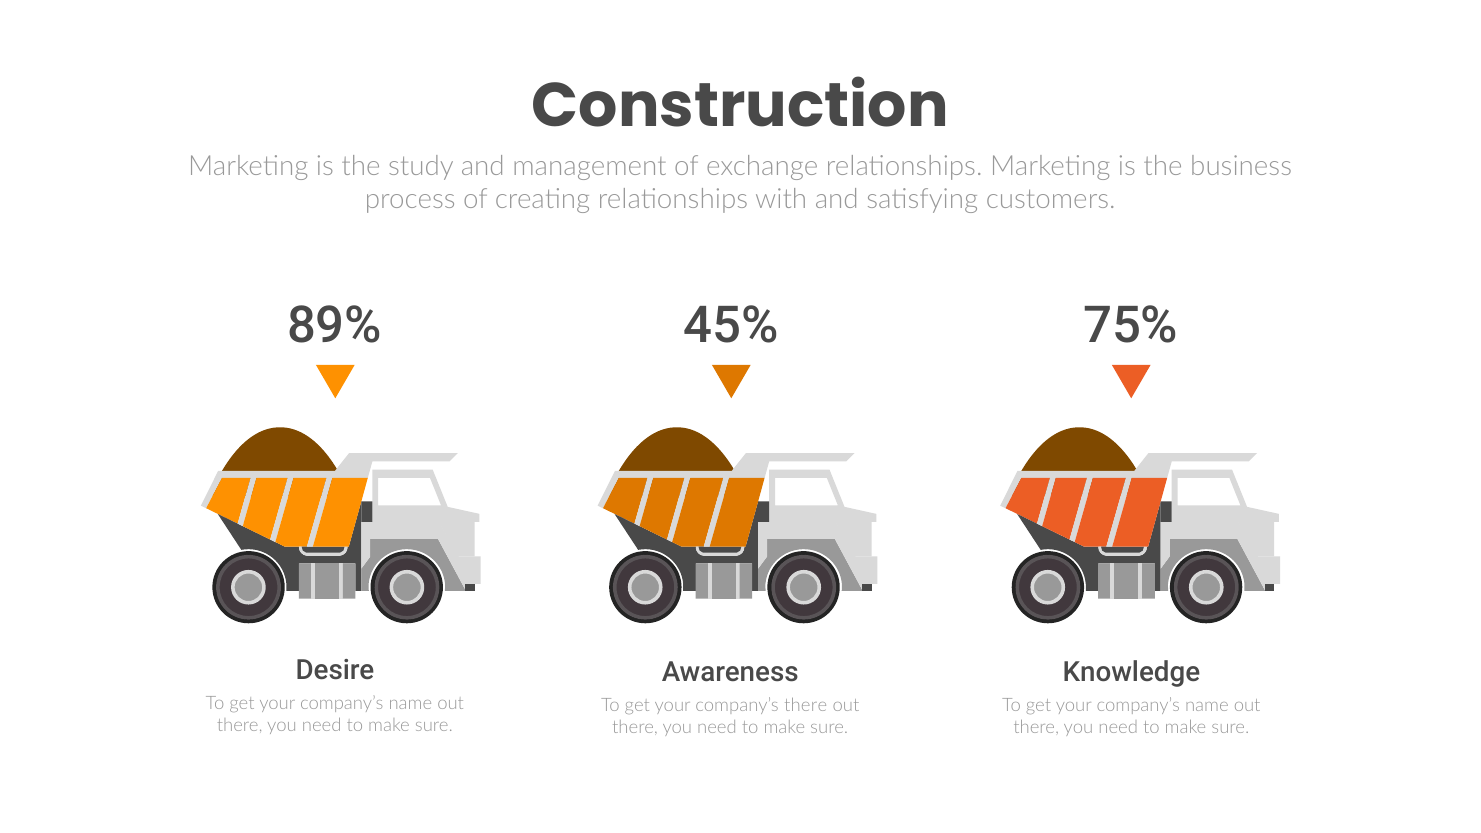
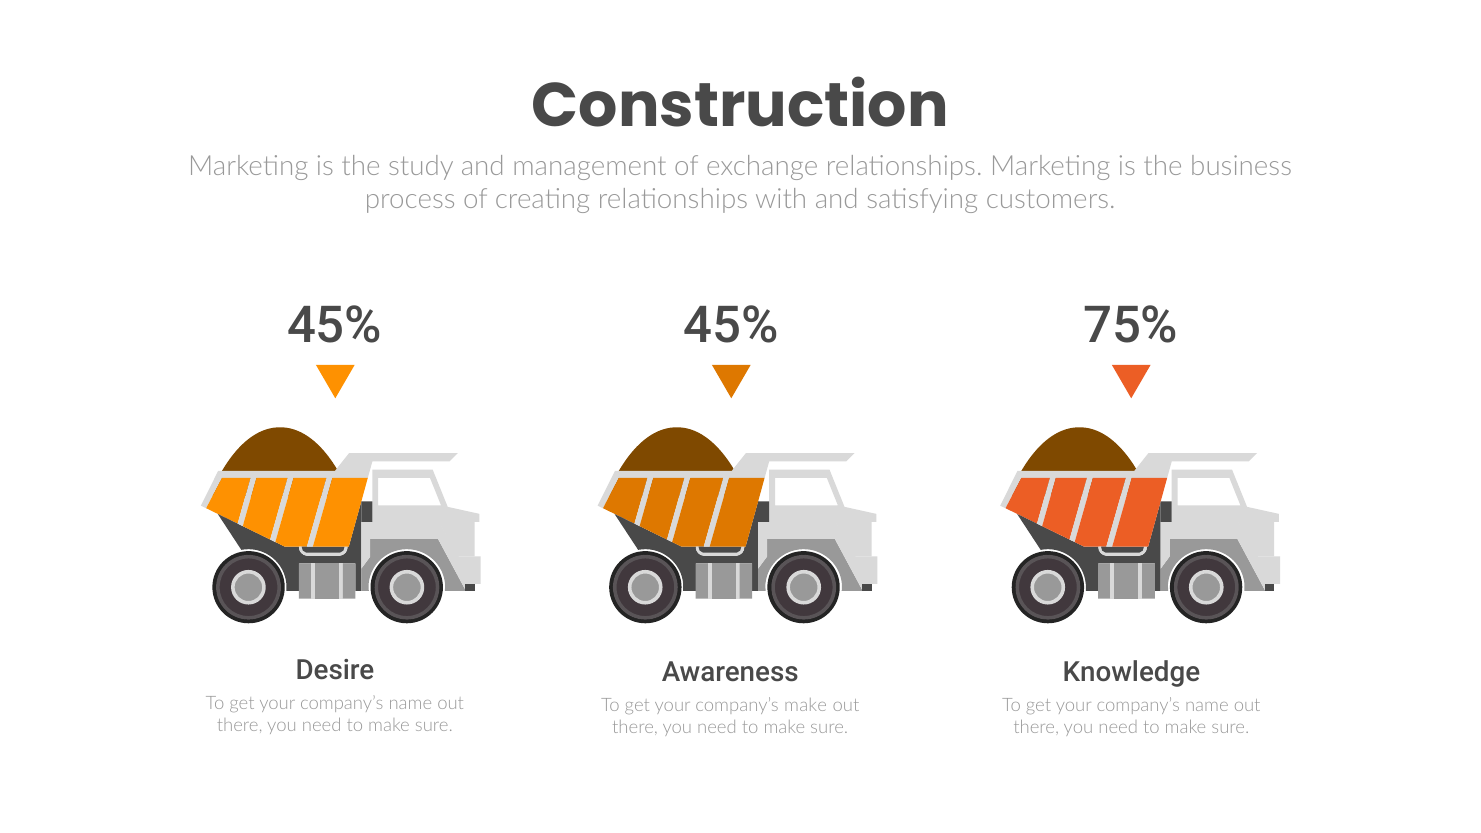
89%: 89% -> 45% (335, 325)
company’s there: there -> make (806, 705)
